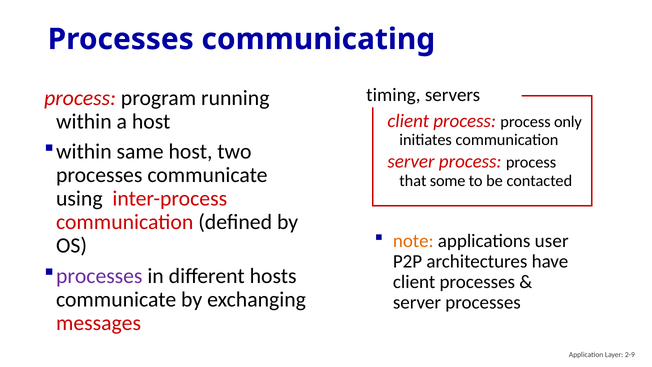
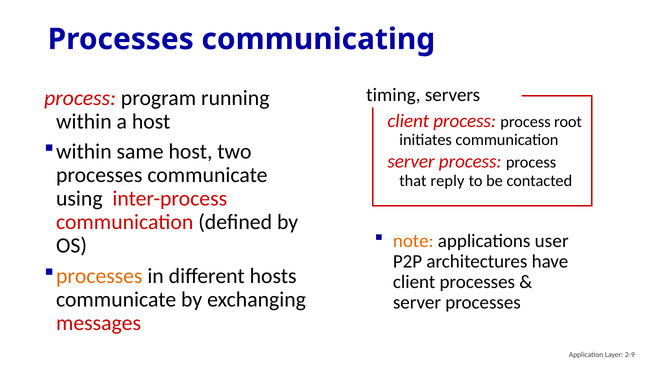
only: only -> root (568, 122)
some: some -> reply (447, 181)
processes colour: purple -> orange (99, 276)
